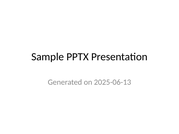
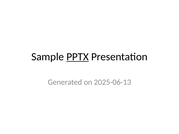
PPTX underline: none -> present (78, 57)
